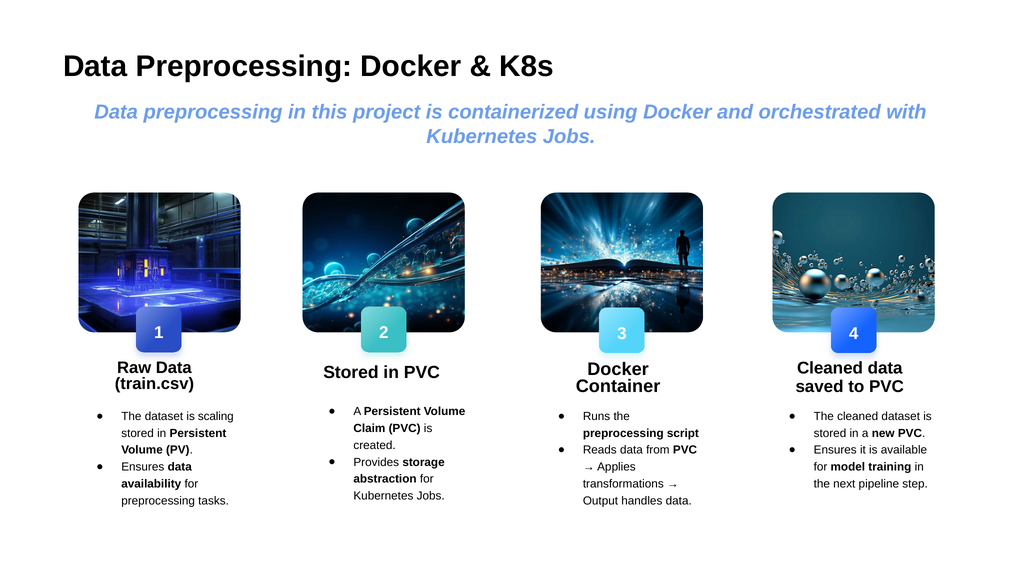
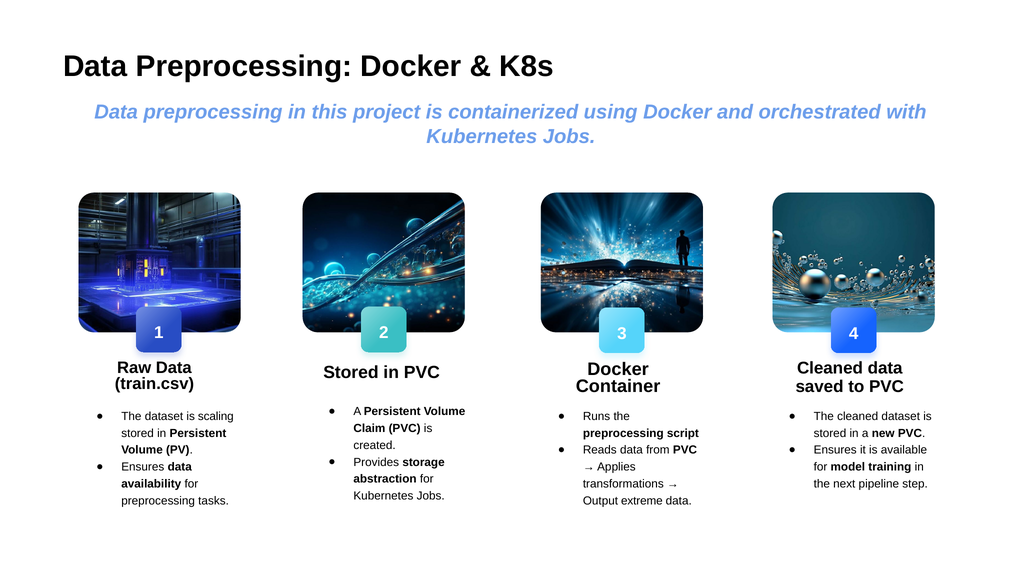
handles: handles -> extreme (642, 501)
